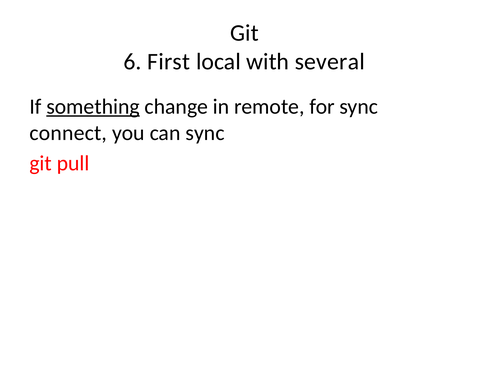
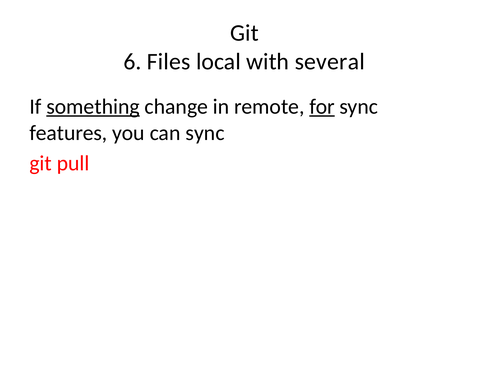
First: First -> Files (169, 62)
for underline: none -> present (322, 107)
connect: connect -> features (68, 133)
